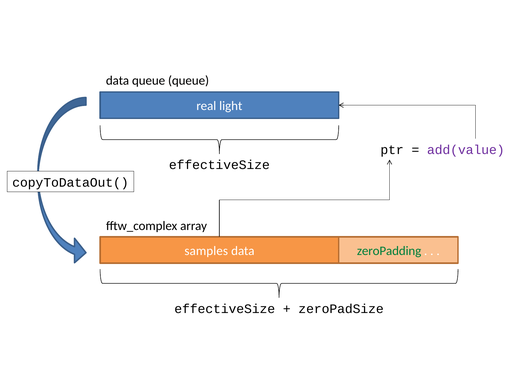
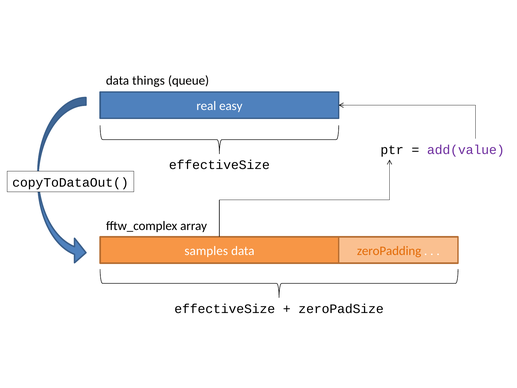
data queue: queue -> things (148, 81)
light: light -> easy (231, 106)
zeroPadding colour: green -> orange (389, 251)
